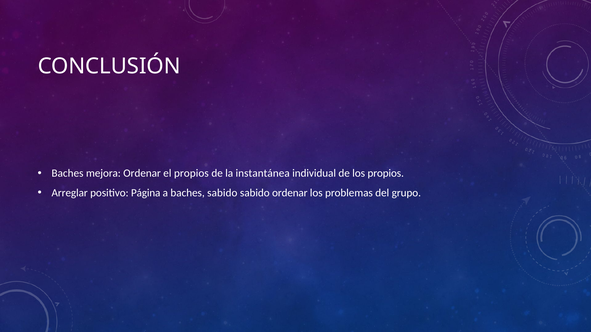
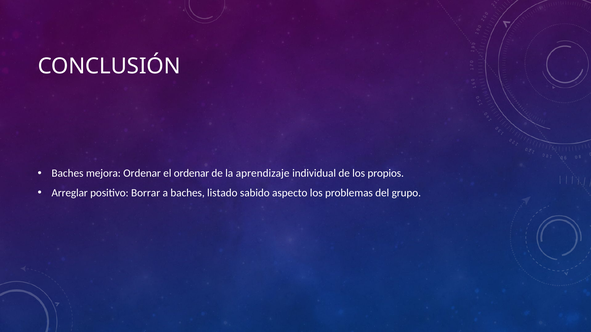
el propios: propios -> ordenar (191, 174)
instantánea: instantánea -> aprendizaje (263, 174)
Página: Página -> Borrar (146, 193)
baches sabido: sabido -> listado (222, 193)
sabido ordenar: ordenar -> aspecto (290, 193)
